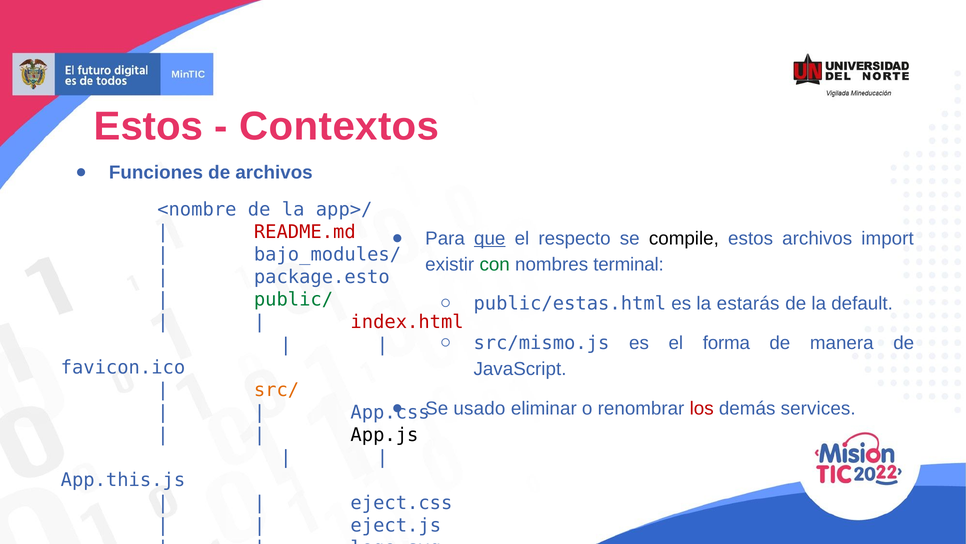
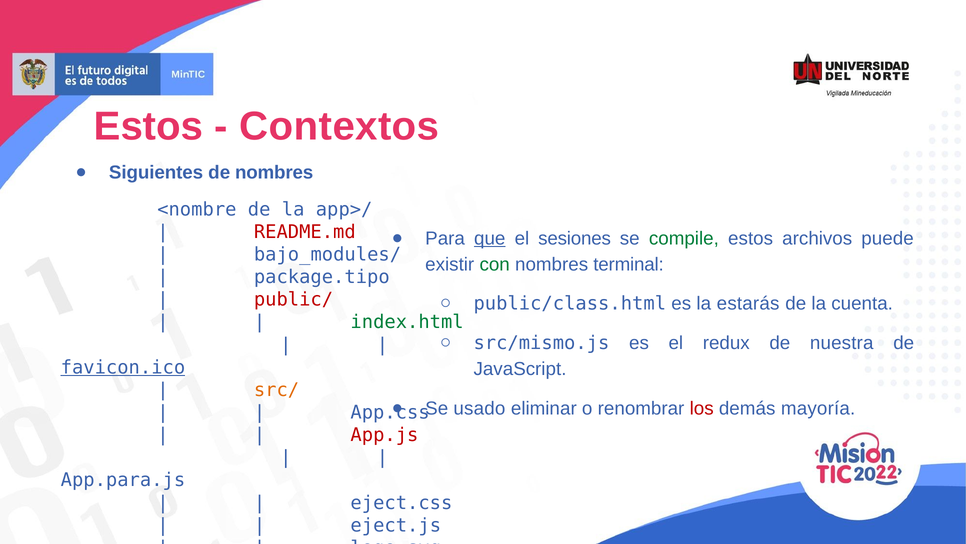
Funciones: Funciones -> Siguientes (156, 172)
de archivos: archivos -> nombres (274, 172)
respecto: respecto -> sesiones (575, 238)
compile colour: black -> green (684, 238)
import: import -> puede (888, 238)
package.esto: package.esto -> package.tipo (322, 277)
public/ colour: green -> red (293, 299)
public/estas.html: public/estas.html -> public/class.html (570, 303)
default: default -> cuenta (862, 303)
index.html colour: red -> green (407, 322)
forma: forma -> redux (726, 343)
manera: manera -> nuestra (842, 343)
favicon.ico underline: none -> present (123, 367)
services: services -> mayoría (818, 408)
App.js colour: black -> red (384, 435)
App.this.js: App.this.js -> App.para.js (123, 480)
